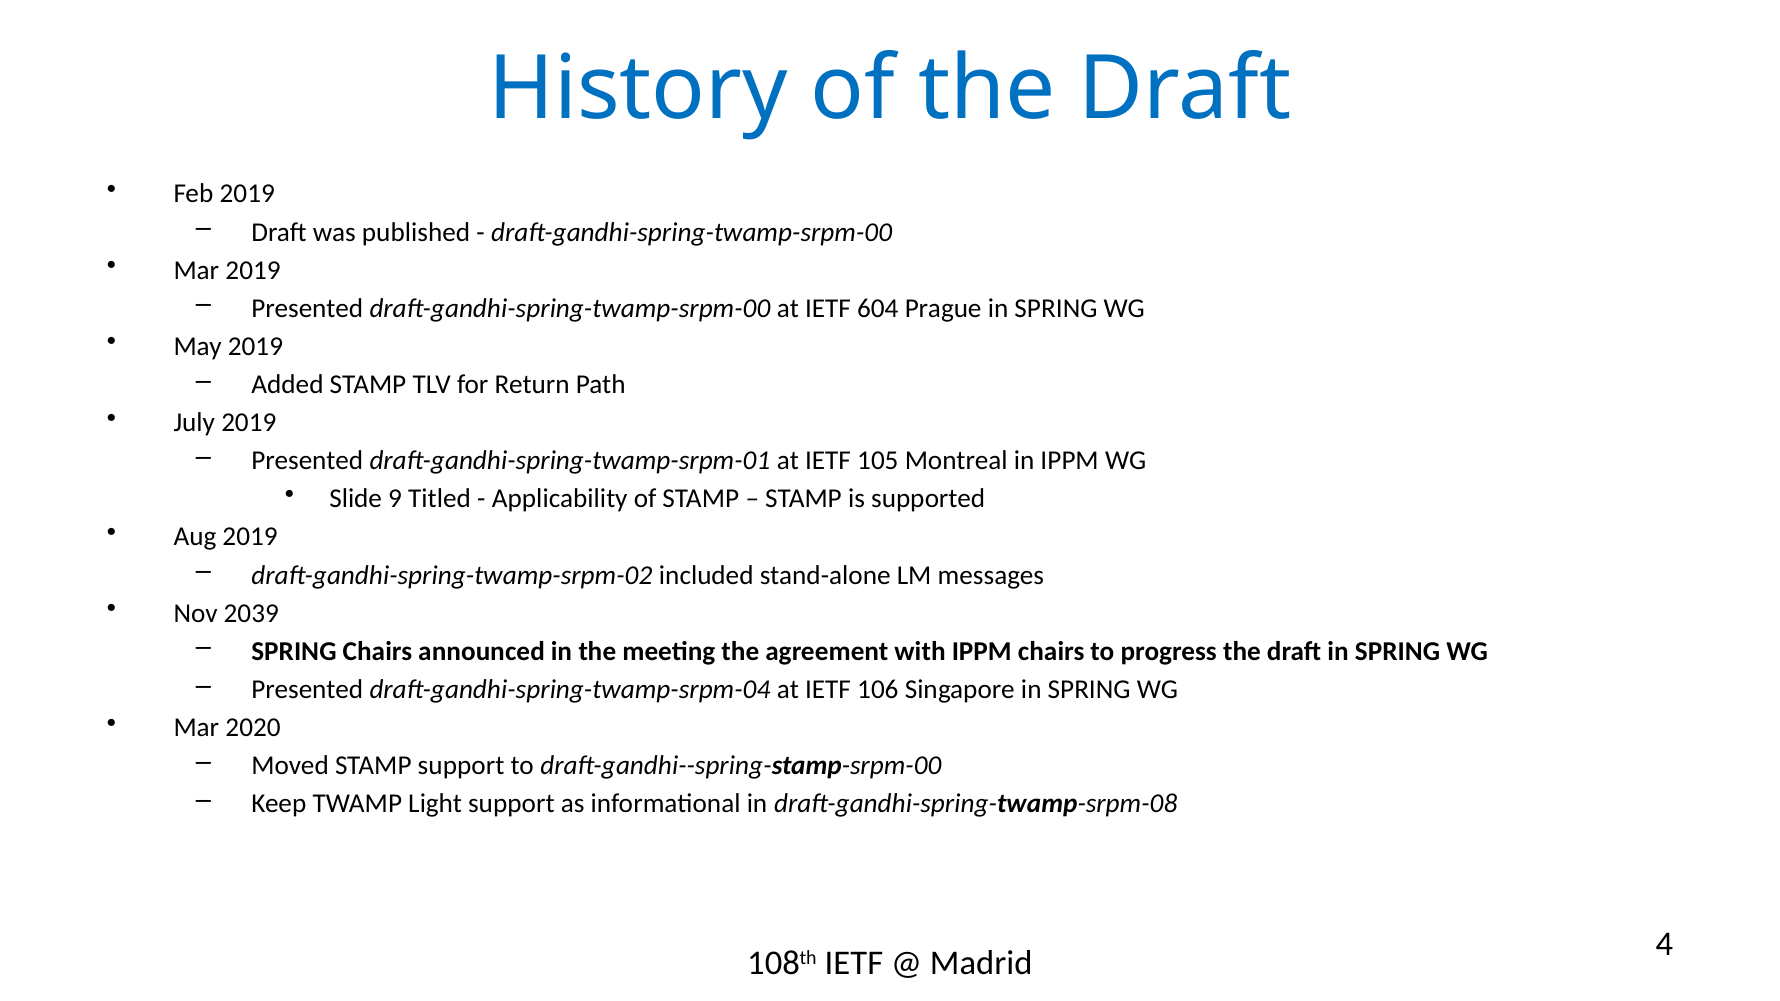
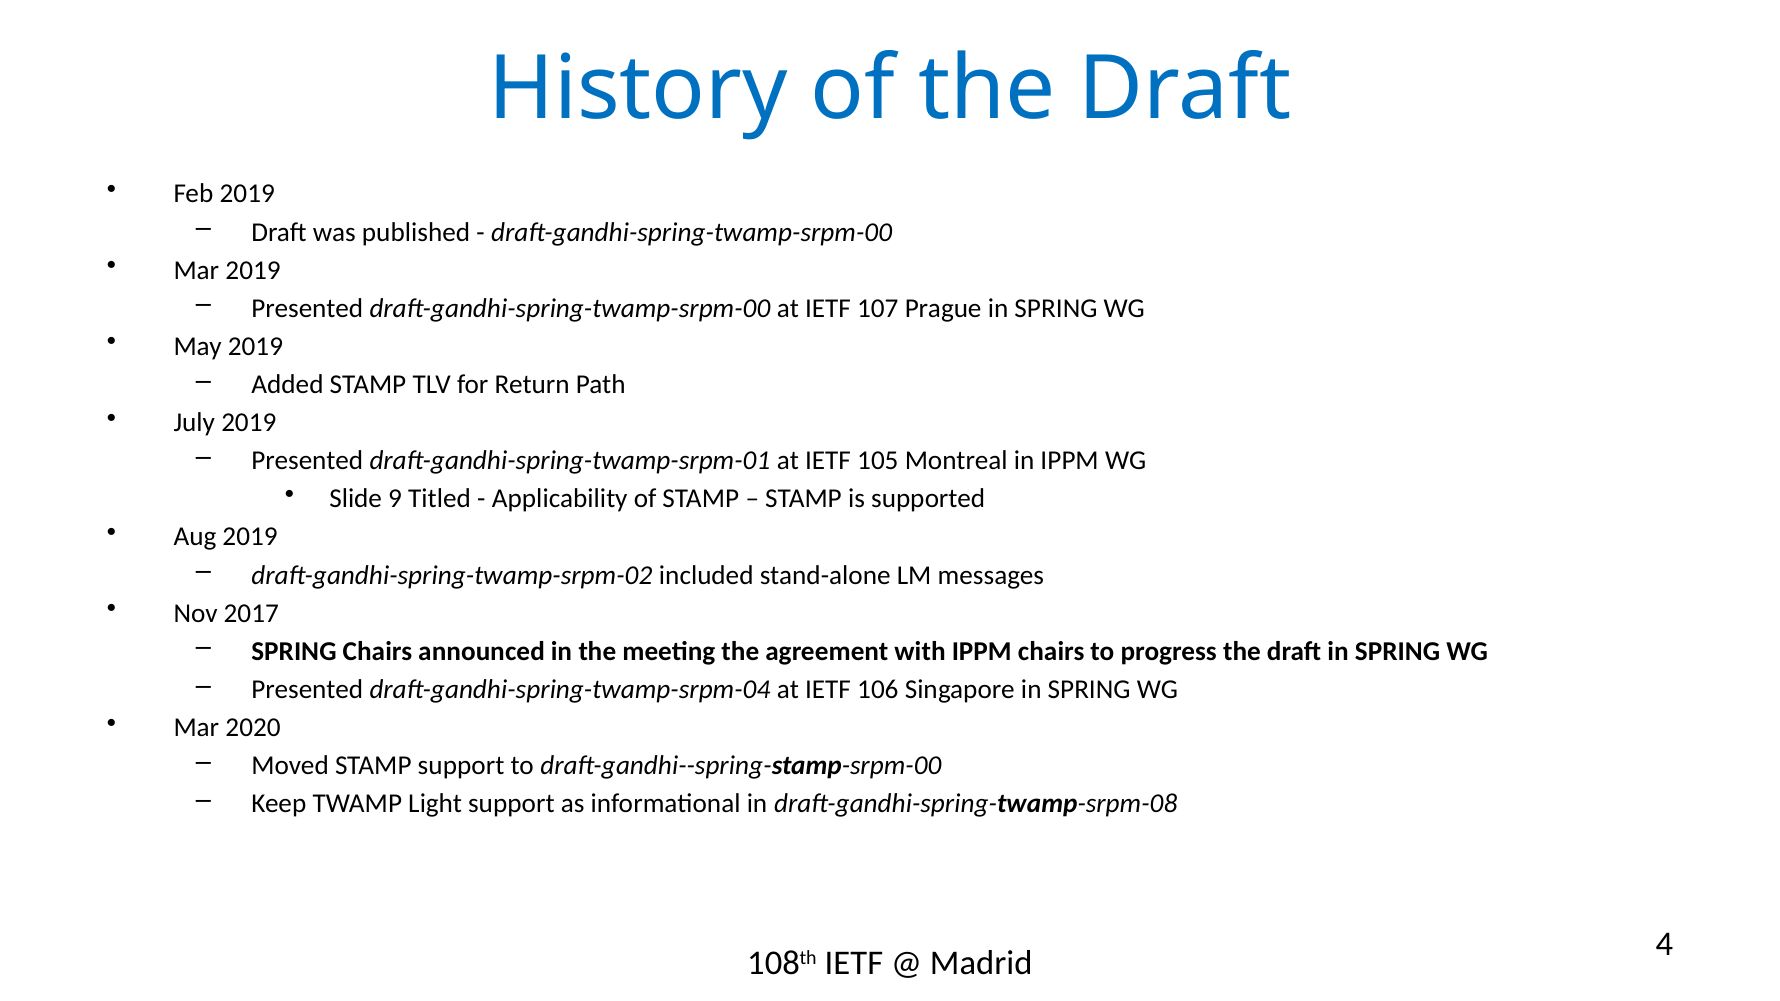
604: 604 -> 107 (878, 308)
2039: 2039 -> 2017 (251, 613)
